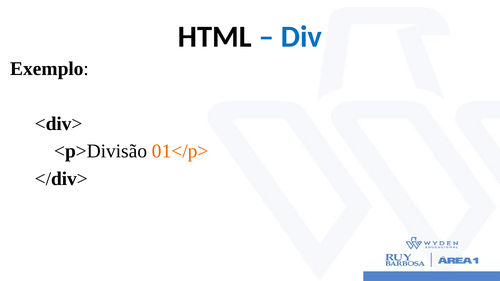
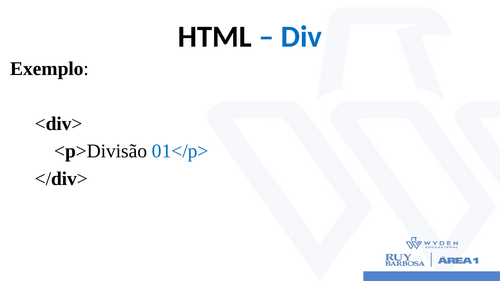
01</p> colour: orange -> blue (180, 151)
